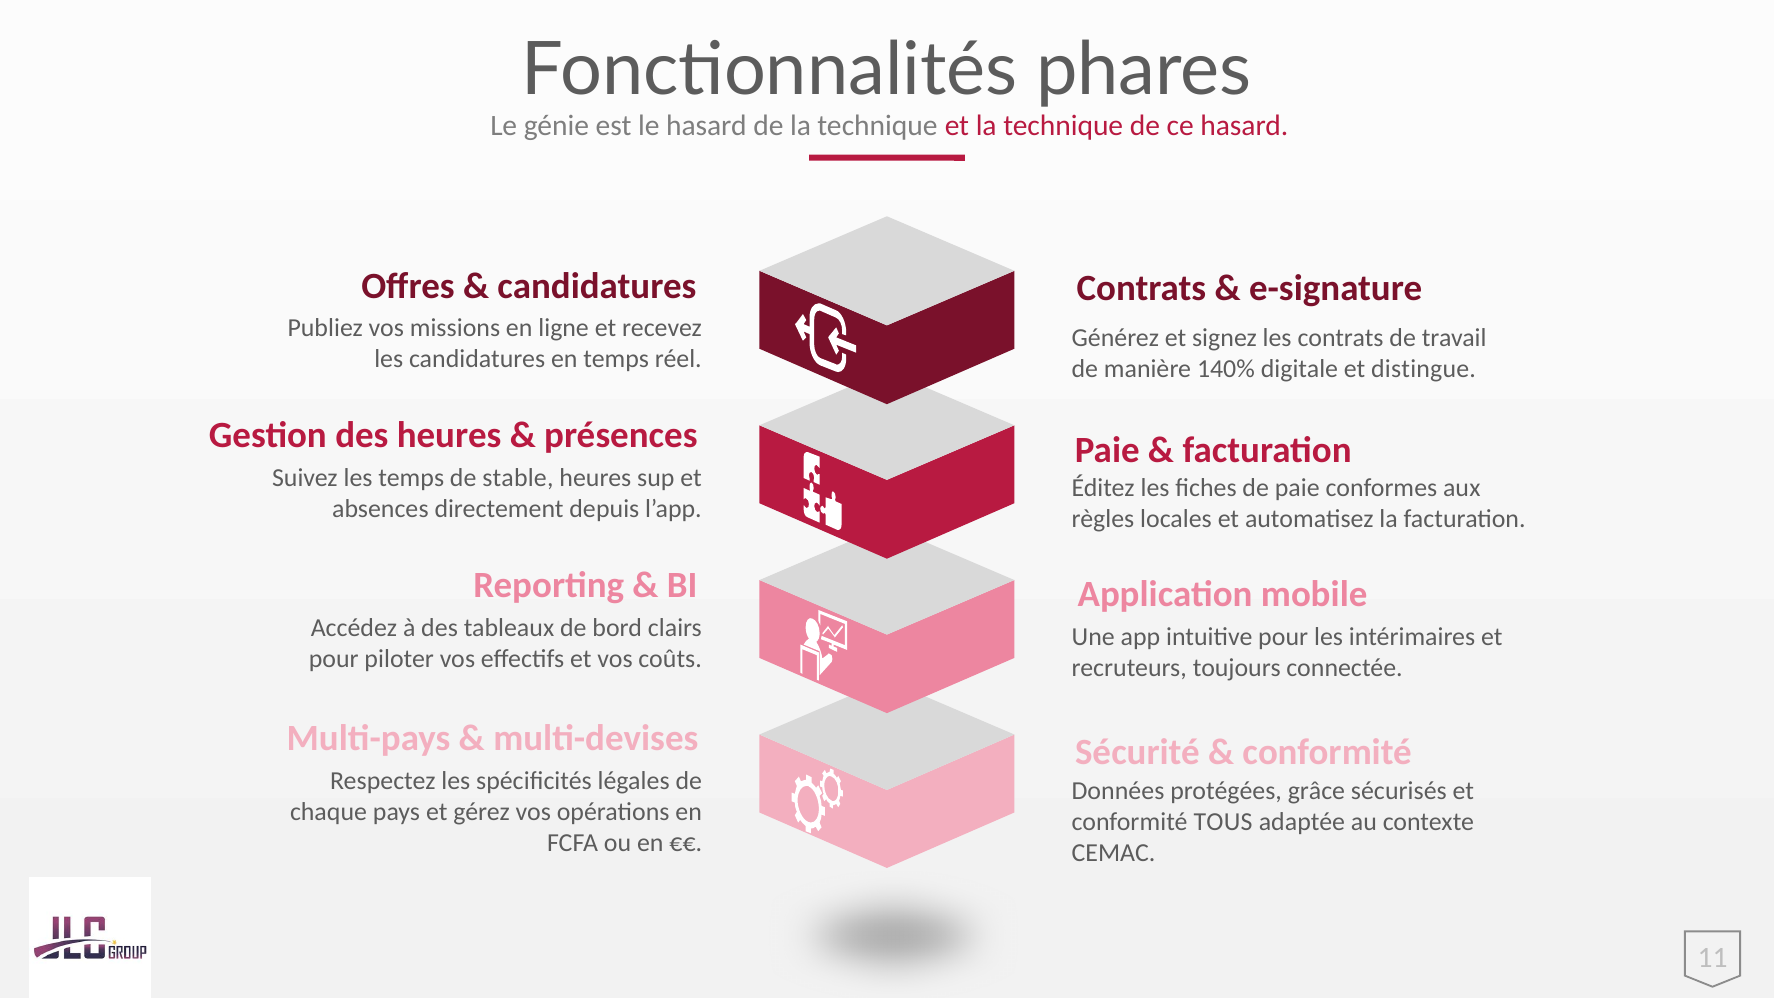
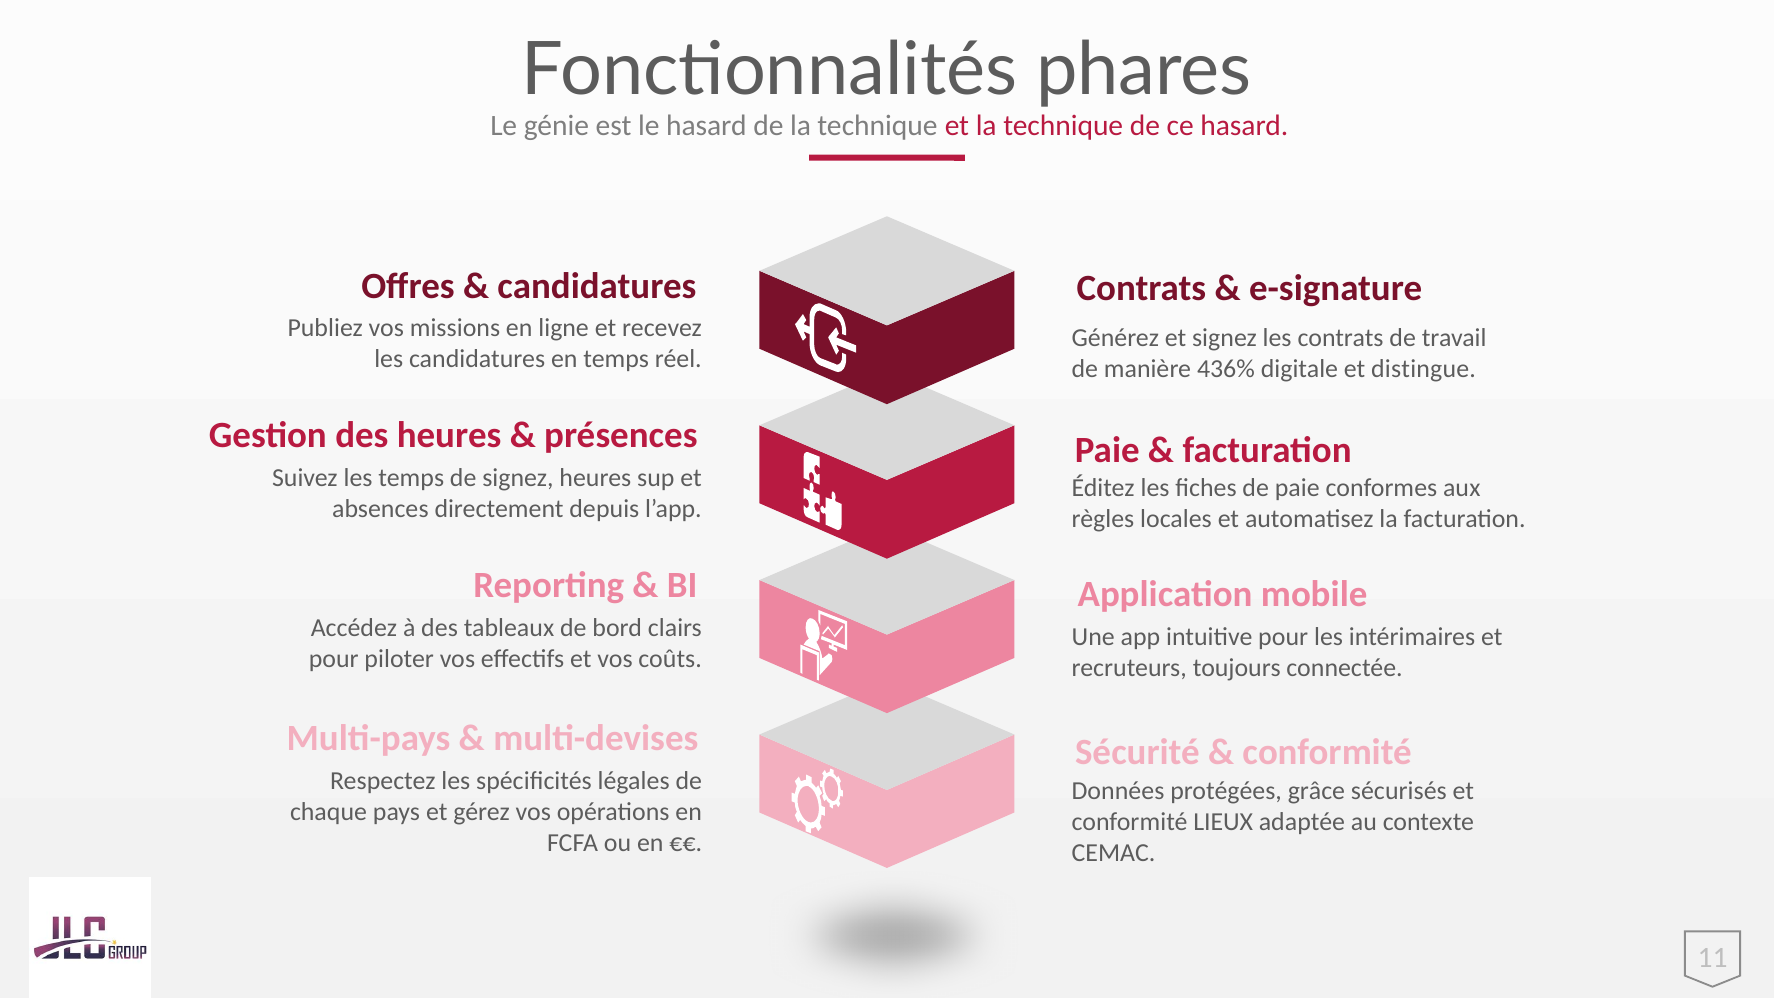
140%: 140% -> 436% (1226, 369)
de stable: stable -> signez (518, 478)
TOUS: TOUS -> LIEUX (1223, 822)
